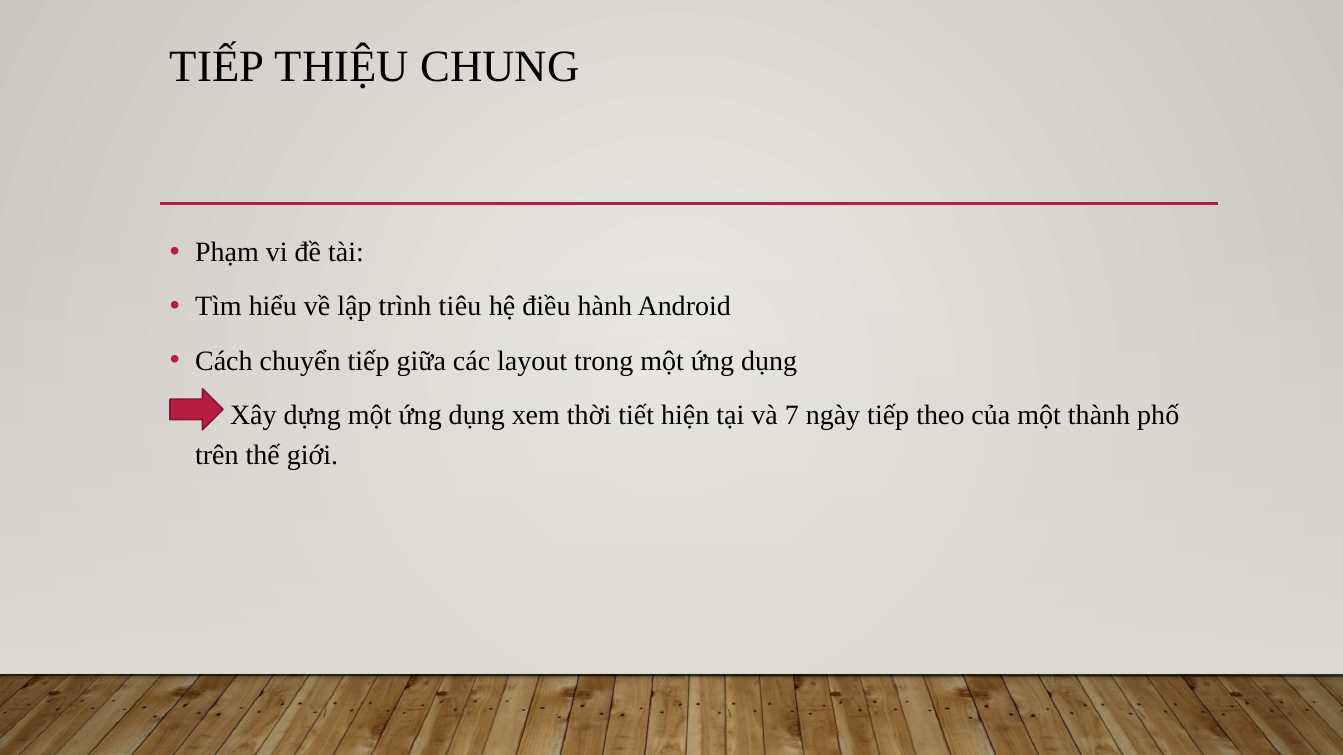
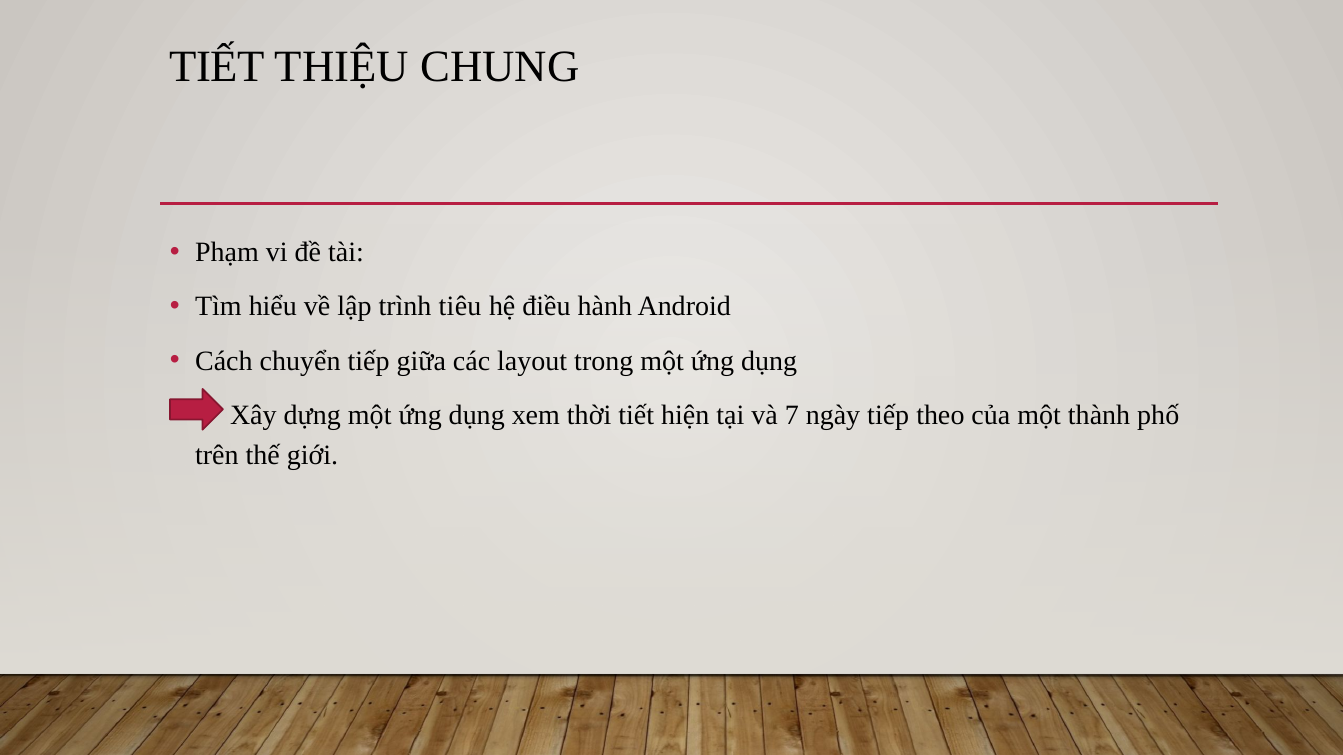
TIẾP: TIẾP -> TIẾT (217, 67)
